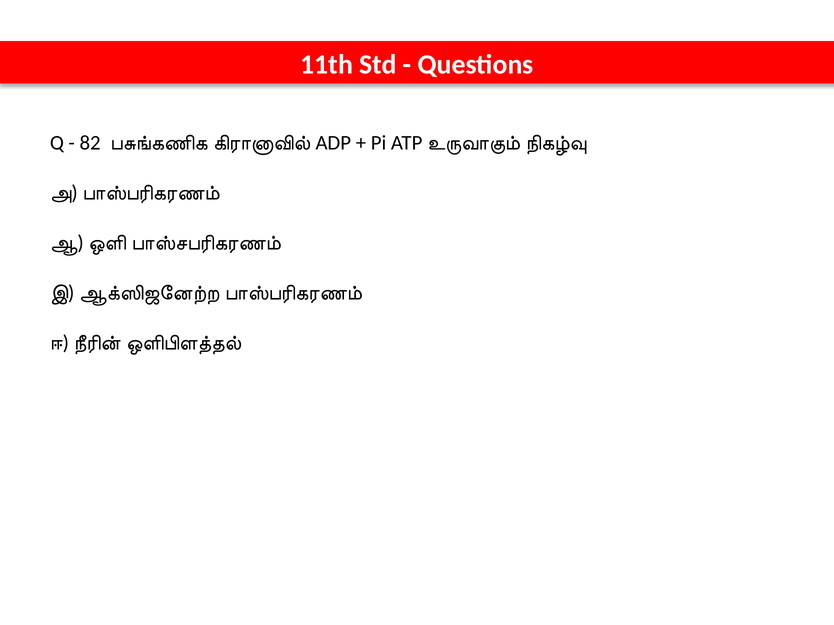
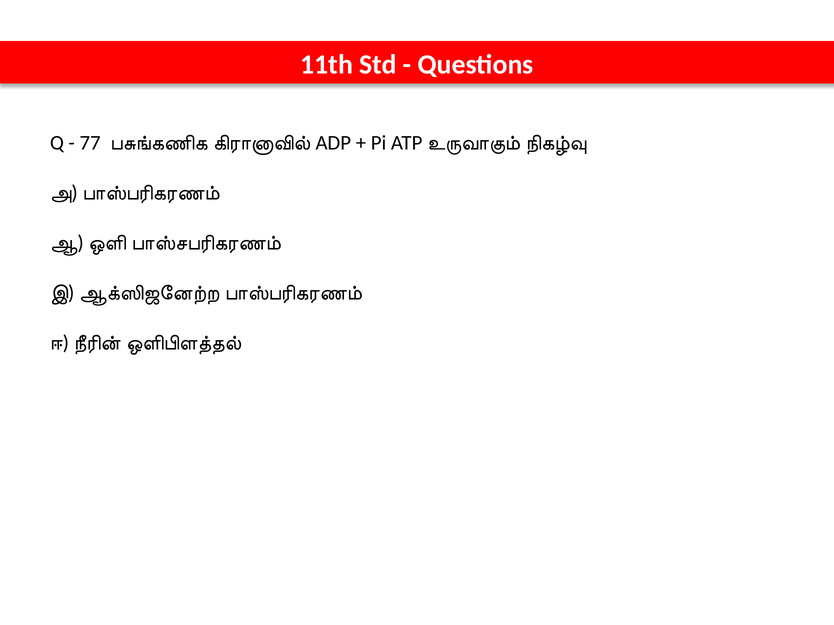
82: 82 -> 77 (90, 143)
